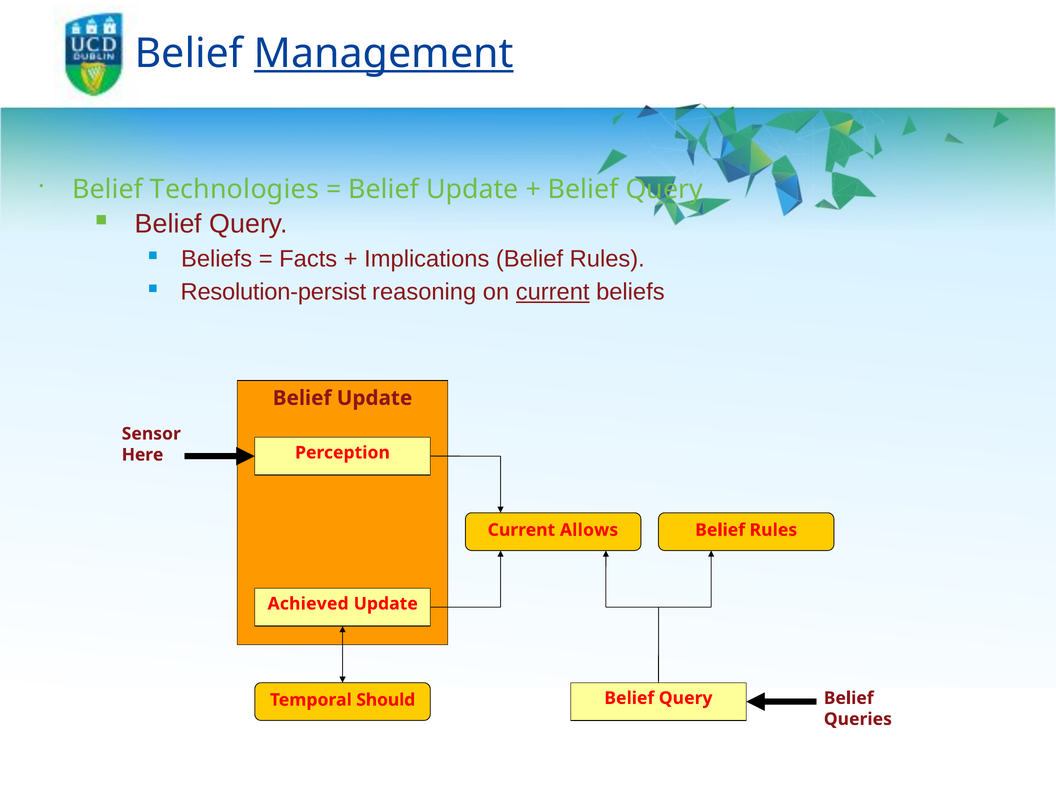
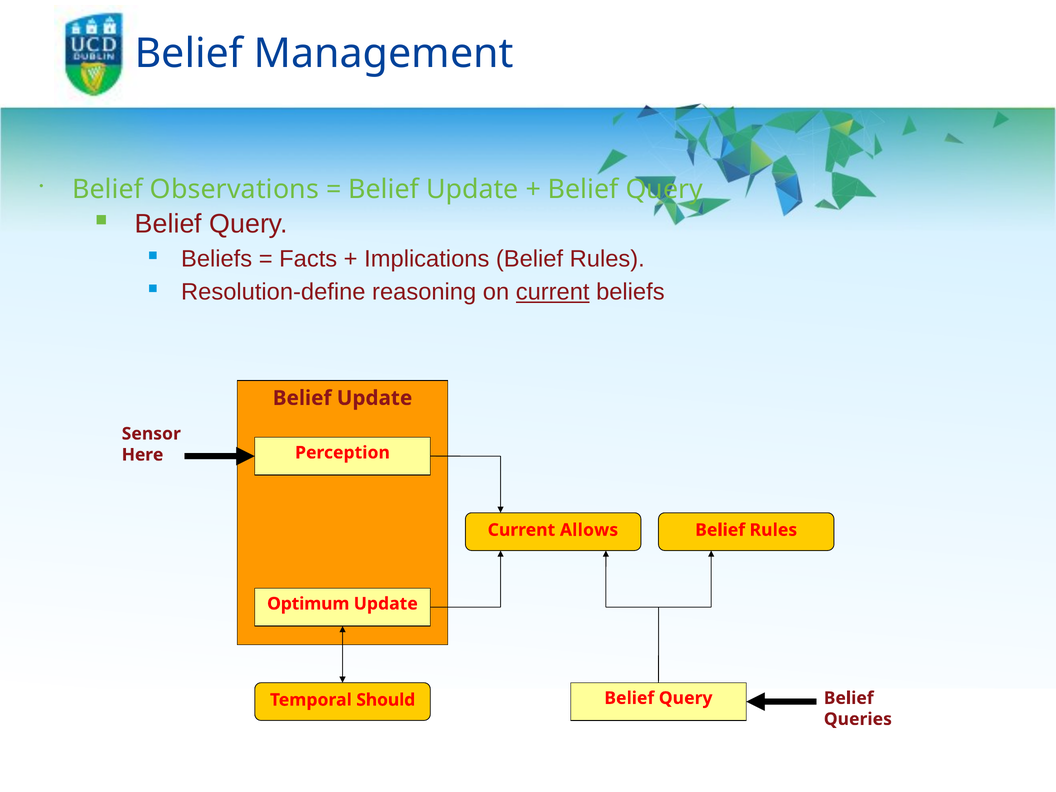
Management underline: present -> none (384, 54)
Technologies: Technologies -> Observations (234, 189)
Resolution-persist: Resolution-persist -> Resolution-define (273, 292)
Achieved: Achieved -> Optimum (308, 604)
